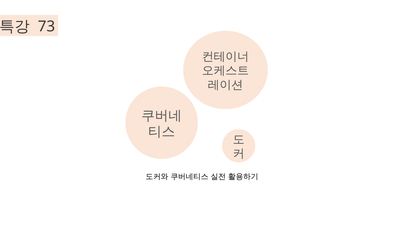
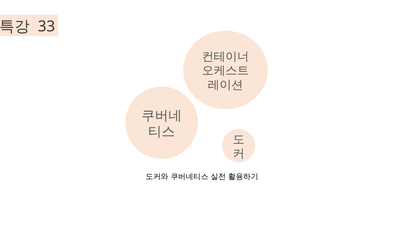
73: 73 -> 33 (46, 27)
